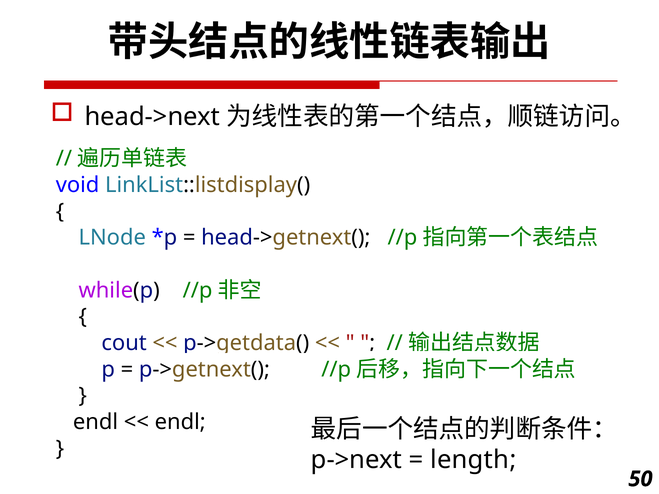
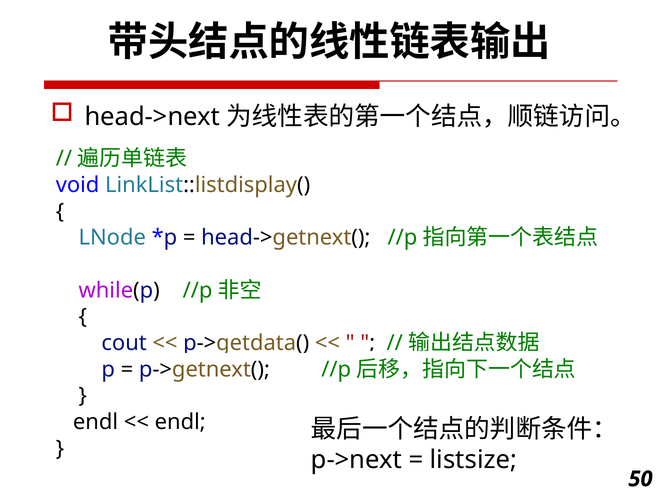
length: length -> listsize (473, 460)
